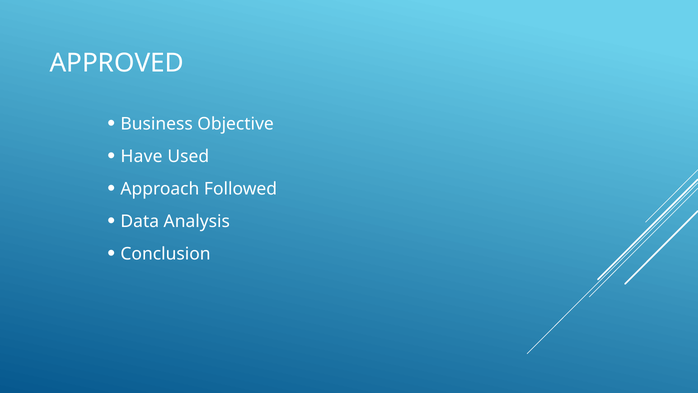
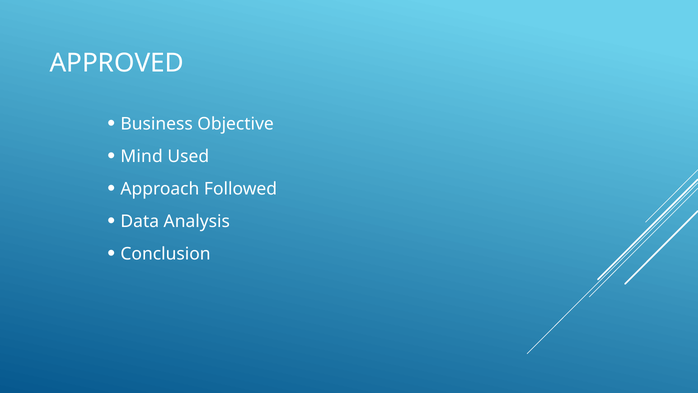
Have: Have -> Mind (142, 156)
